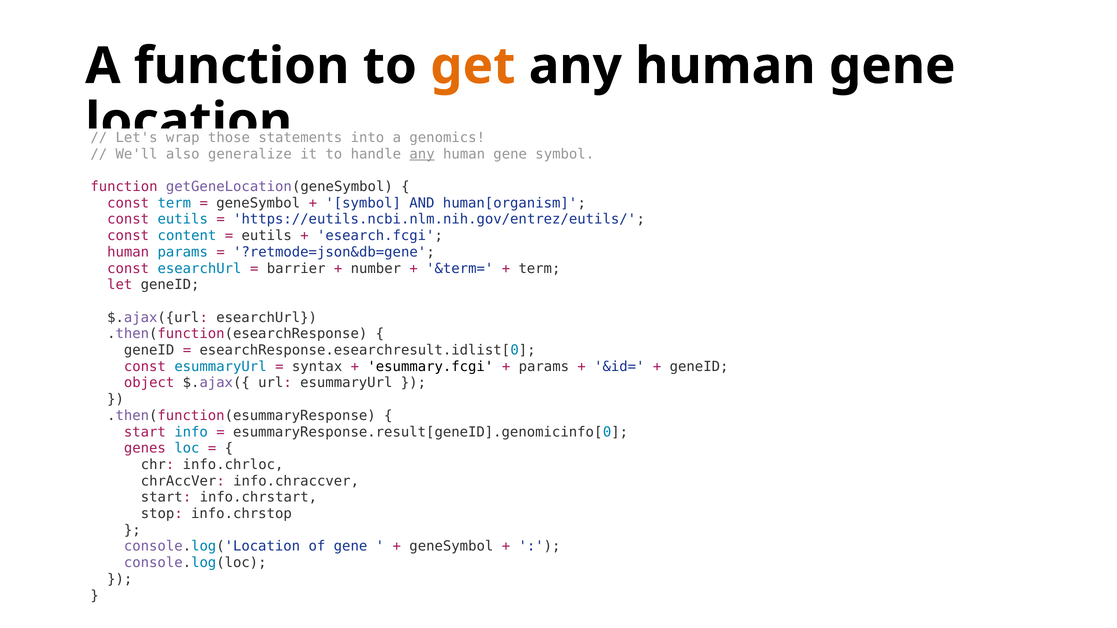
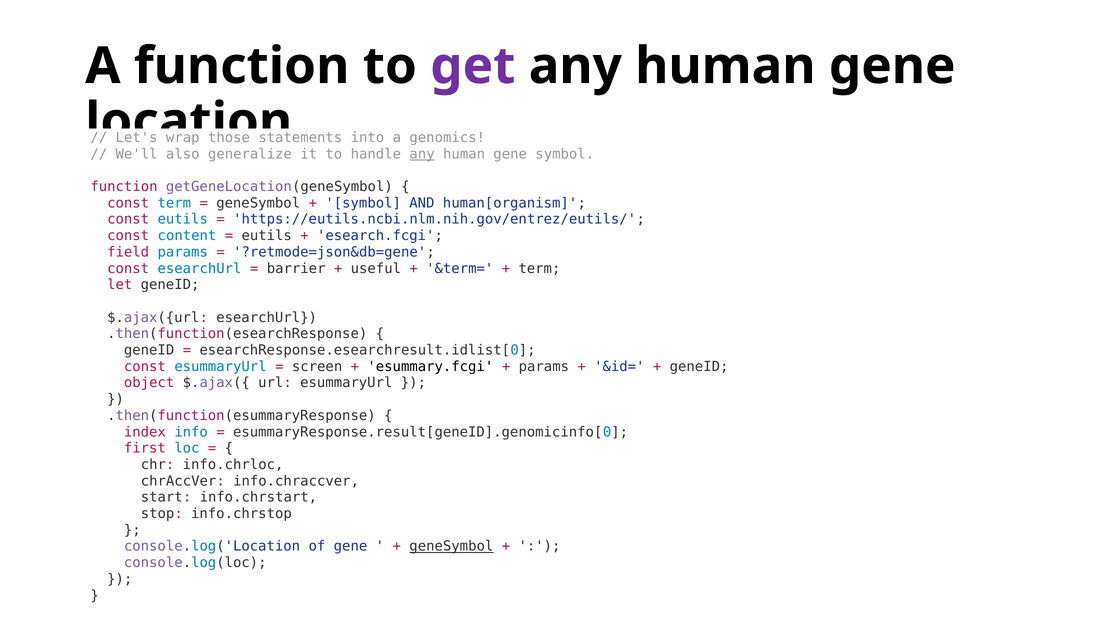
get colour: orange -> purple (473, 66)
human: human -> field (128, 252)
number: number -> useful (376, 269)
syntax: syntax -> screen (317, 367)
start: start -> index (145, 432)
genes: genes -> first (145, 449)
geneSymbol underline: none -> present (451, 547)
